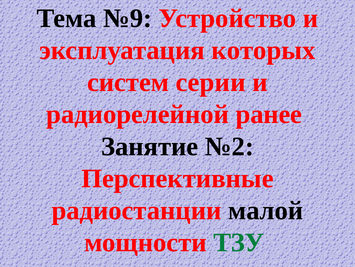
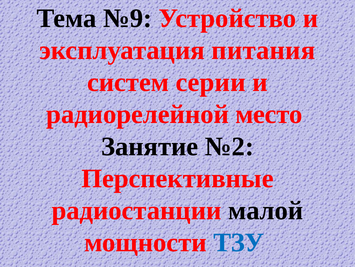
которых: которых -> питания (263, 50)
ранее: ранее -> место (269, 114)
ТЗУ colour: green -> blue (239, 242)
